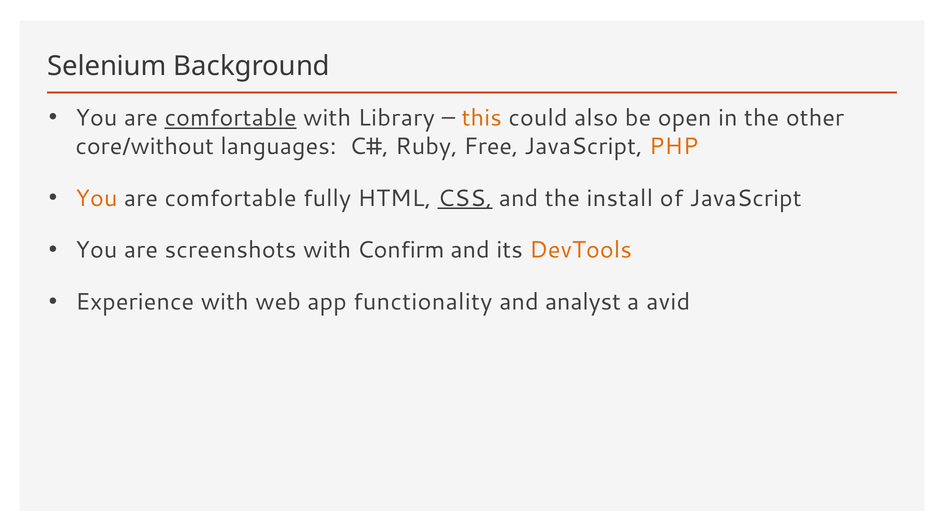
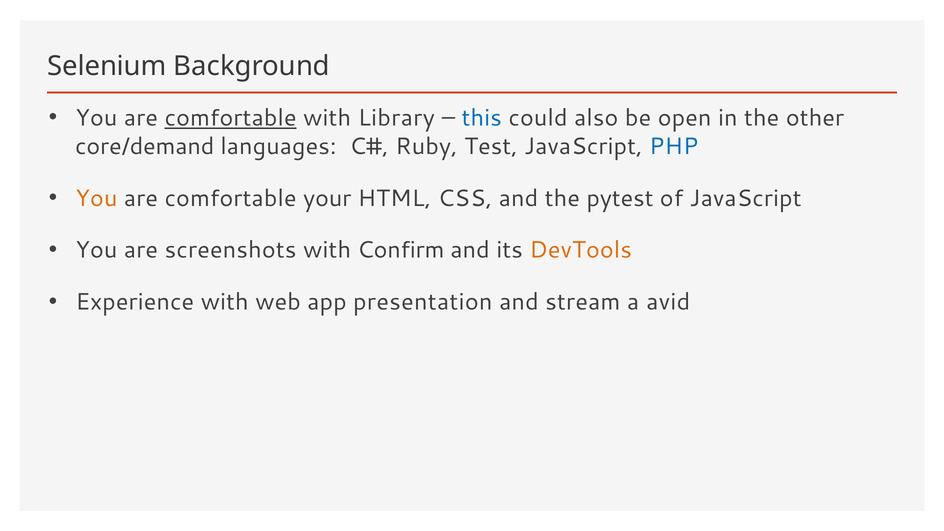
this colour: orange -> blue (482, 118)
core/without: core/without -> core/demand (145, 146)
Free: Free -> Test (491, 146)
PHP colour: orange -> blue (674, 146)
fully: fully -> your (327, 198)
CSS underline: present -> none (465, 198)
install: install -> pytest (620, 198)
functionality: functionality -> presentation (423, 302)
analyst: analyst -> stream (583, 302)
